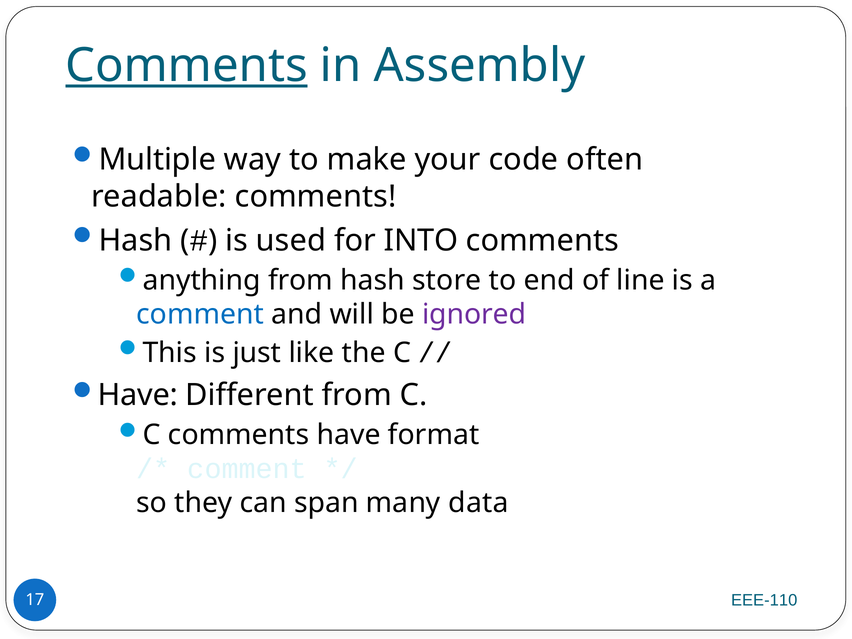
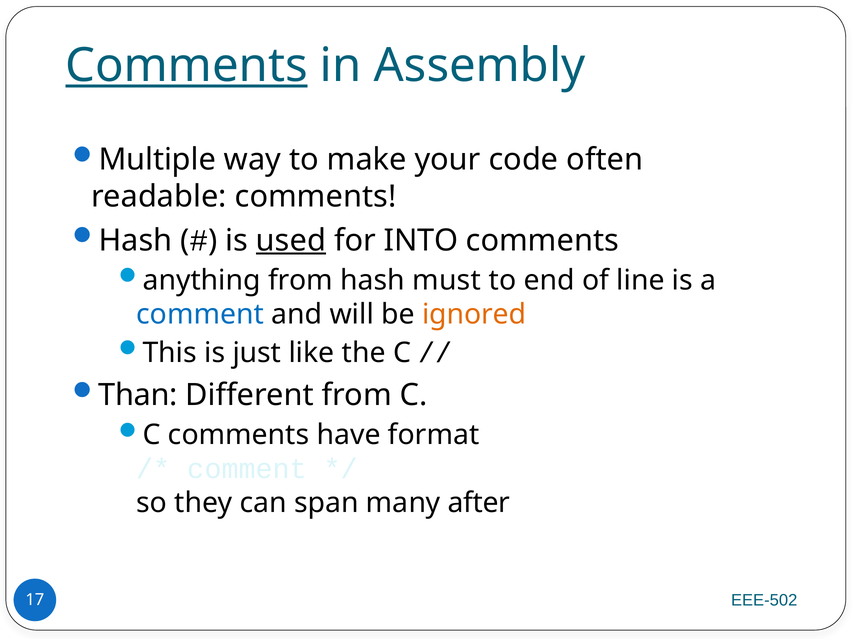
used underline: none -> present (291, 240)
store: store -> must (447, 280)
ignored colour: purple -> orange (474, 314)
Have: Have -> Than (138, 395)
data: data -> after (479, 503)
EEE-110: EEE-110 -> EEE-502 (764, 600)
